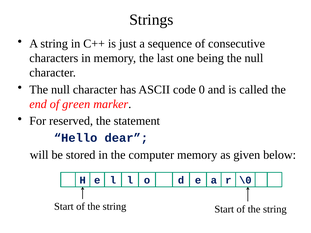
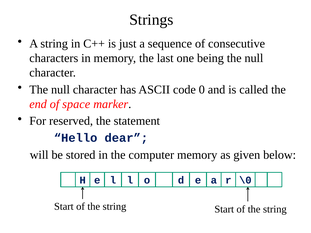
green: green -> space (76, 104)
